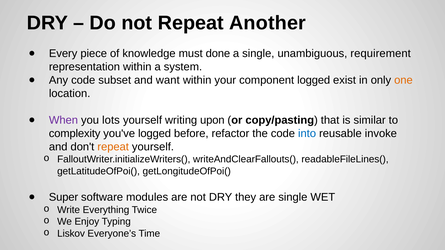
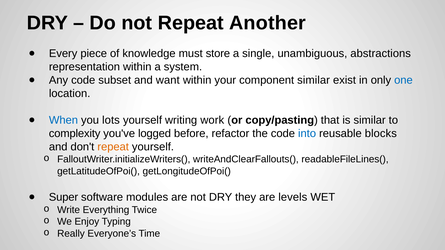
done: done -> store (218, 54)
requirement: requirement -> abstractions (381, 54)
component logged: logged -> similar (314, 80)
one colour: orange -> blue (403, 80)
When colour: purple -> blue (63, 120)
upon: upon -> work (212, 120)
invoke: invoke -> blocks (381, 134)
are single: single -> levels (293, 198)
Liskov: Liskov -> Really (71, 234)
